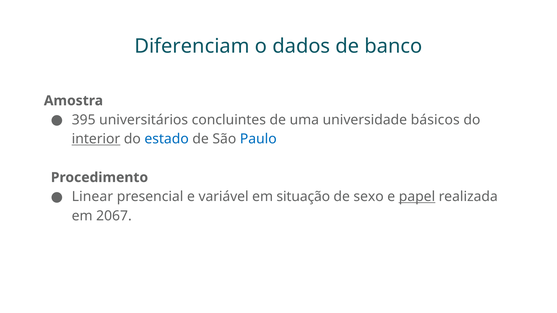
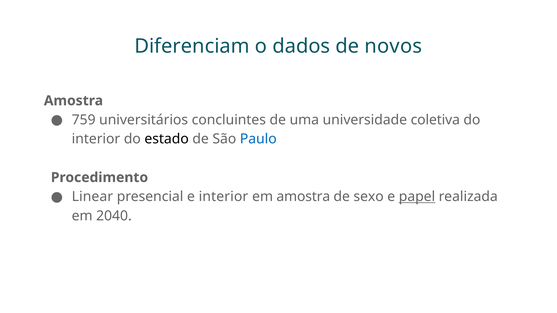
banco: banco -> novos (393, 46)
395: 395 -> 759 (84, 120)
básicos: básicos -> coletiva (435, 120)
interior underline: present -> none (96, 139)
estado colour: blue -> black (167, 139)
e variável: variável -> interior (223, 197)
em situação: situação -> amostra (303, 197)
2067: 2067 -> 2040 (114, 216)
